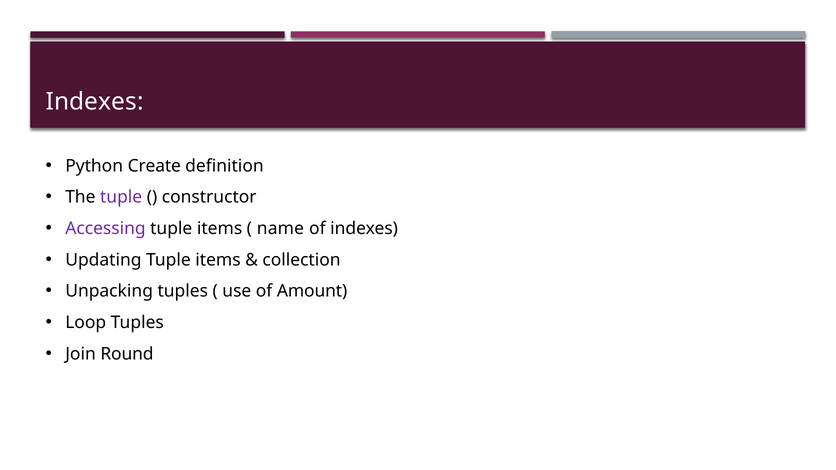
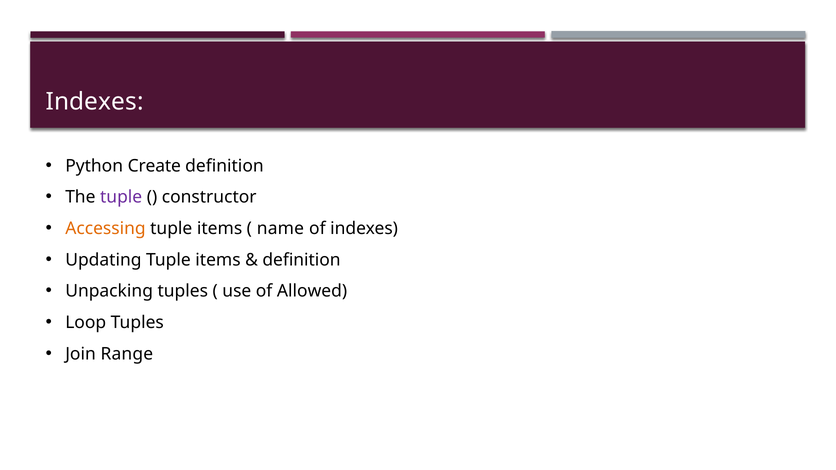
Accessing colour: purple -> orange (105, 229)
collection: collection -> definition (302, 260)
Amount: Amount -> Allowed (312, 291)
Round: Round -> Range (127, 354)
